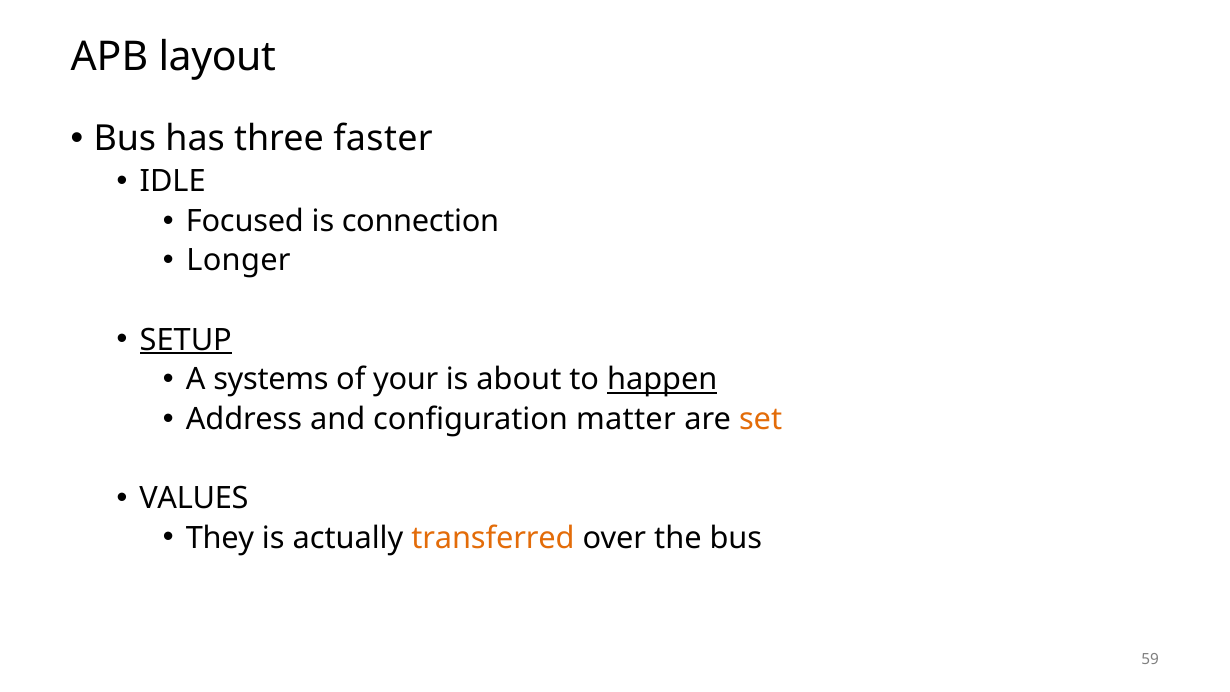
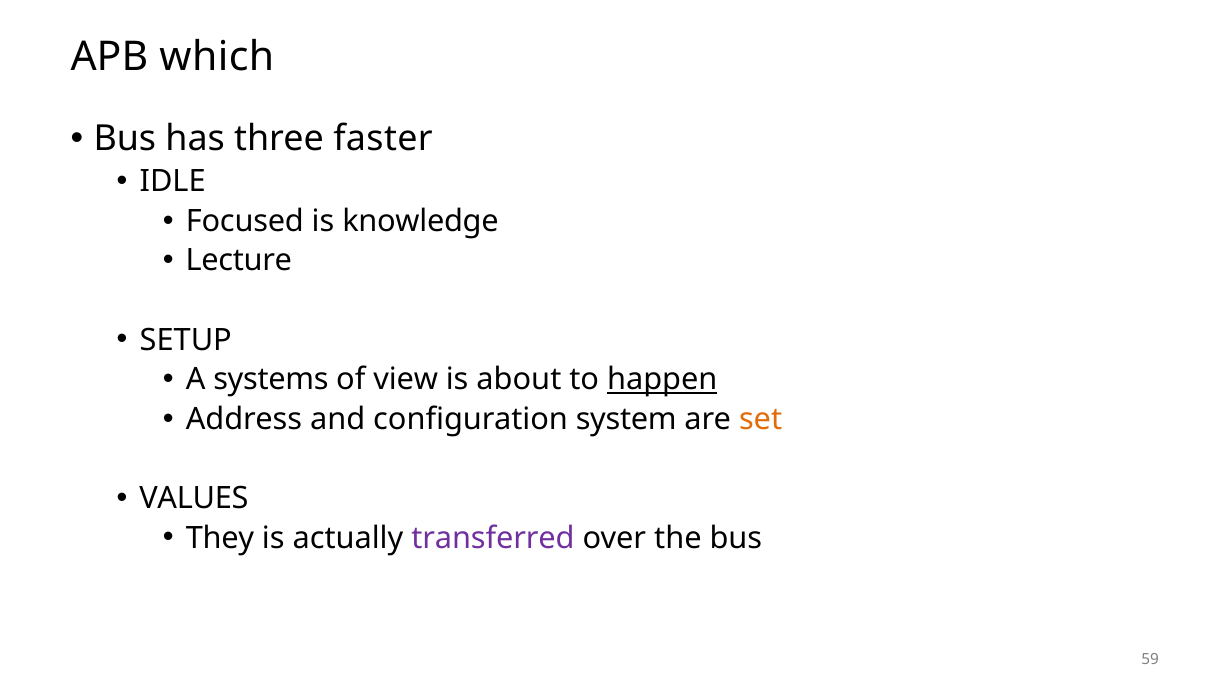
layout: layout -> which (217, 57)
connection: connection -> knowledge (420, 221)
Longer: Longer -> Lecture (239, 261)
SETUP underline: present -> none (186, 340)
your: your -> view (406, 379)
matter: matter -> system (626, 419)
transferred colour: orange -> purple (493, 538)
